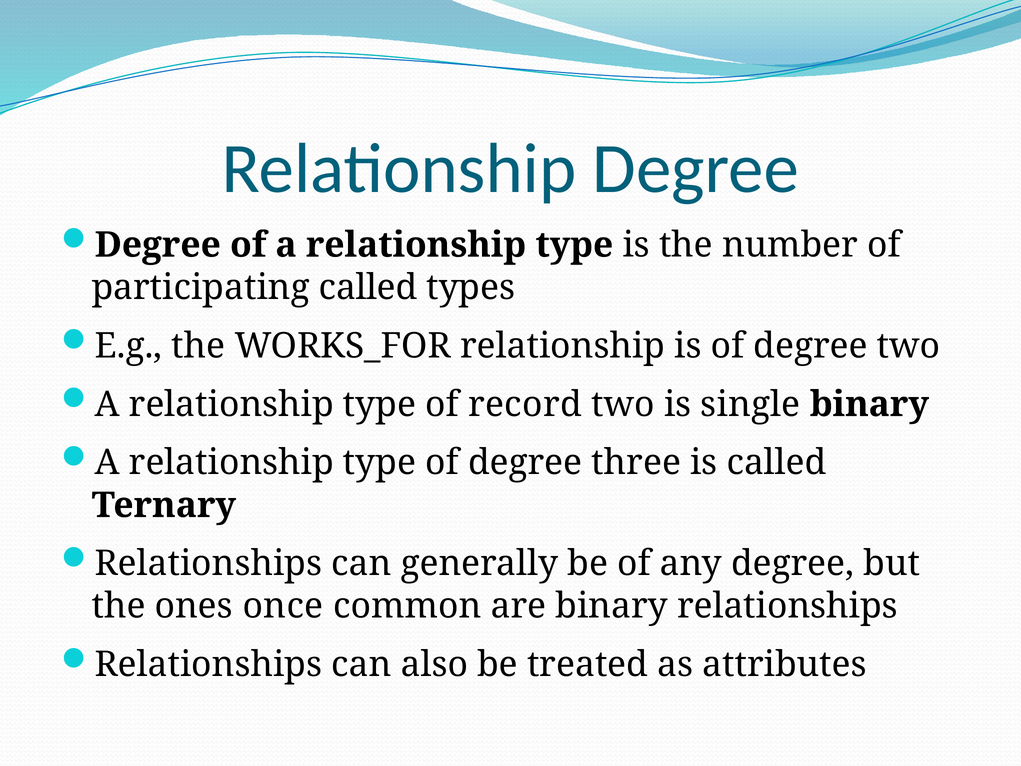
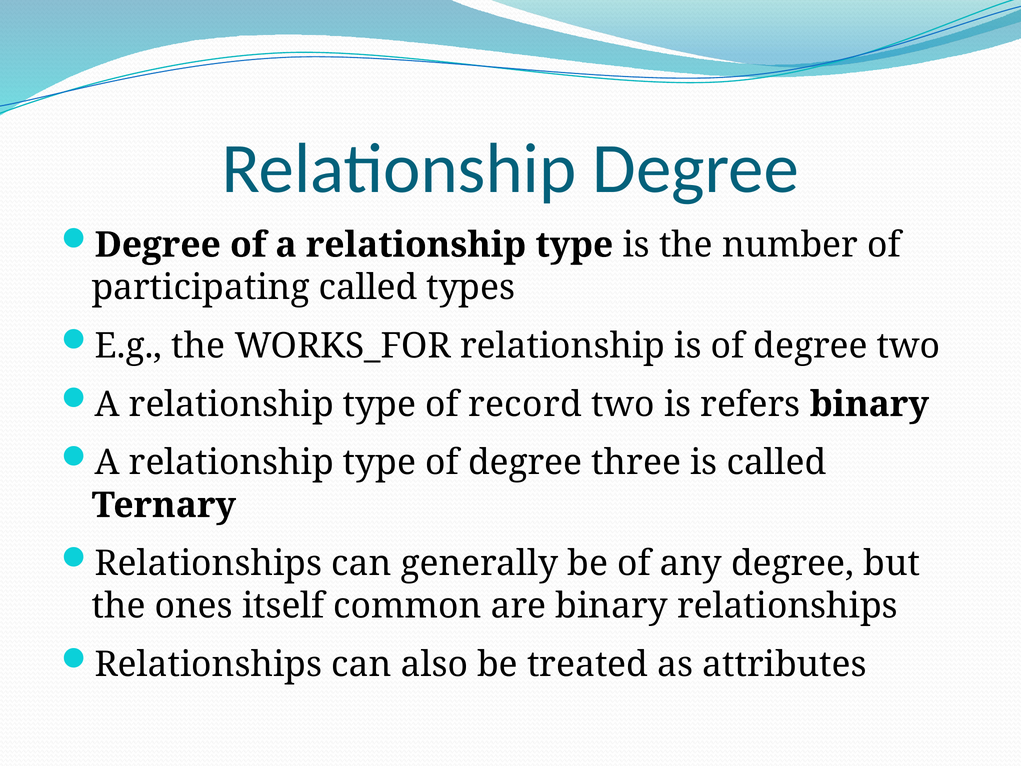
single: single -> refers (750, 404)
once: once -> itself (283, 606)
